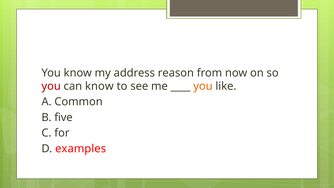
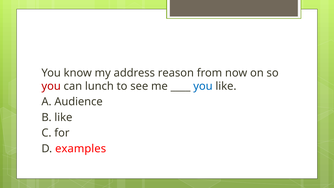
can know: know -> lunch (99, 86)
you colour: orange -> blue (203, 86)
Common: Common -> Audience (79, 102)
B five: five -> like (63, 117)
